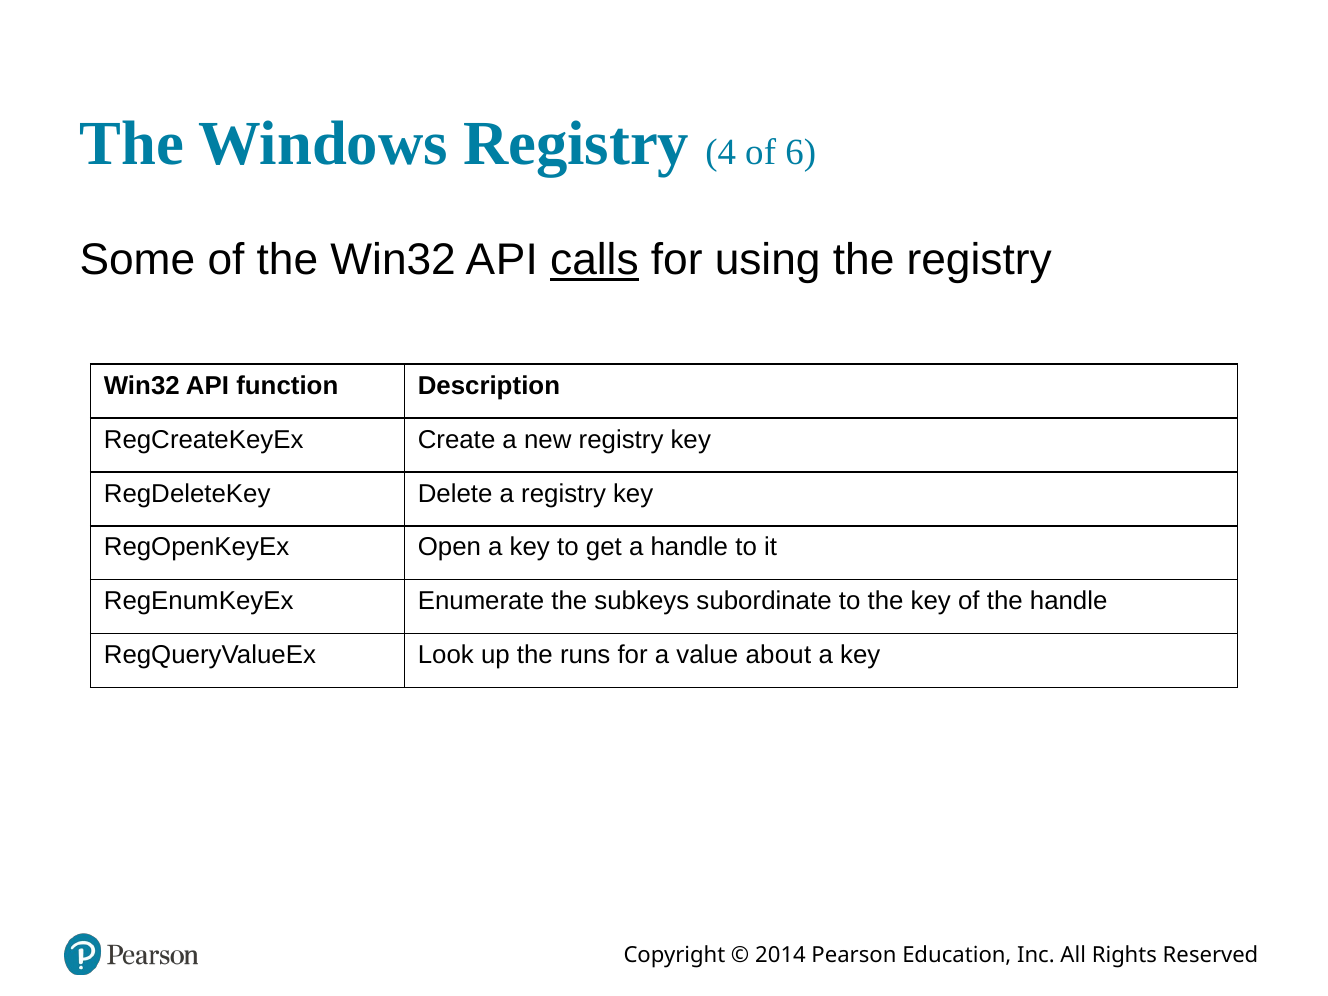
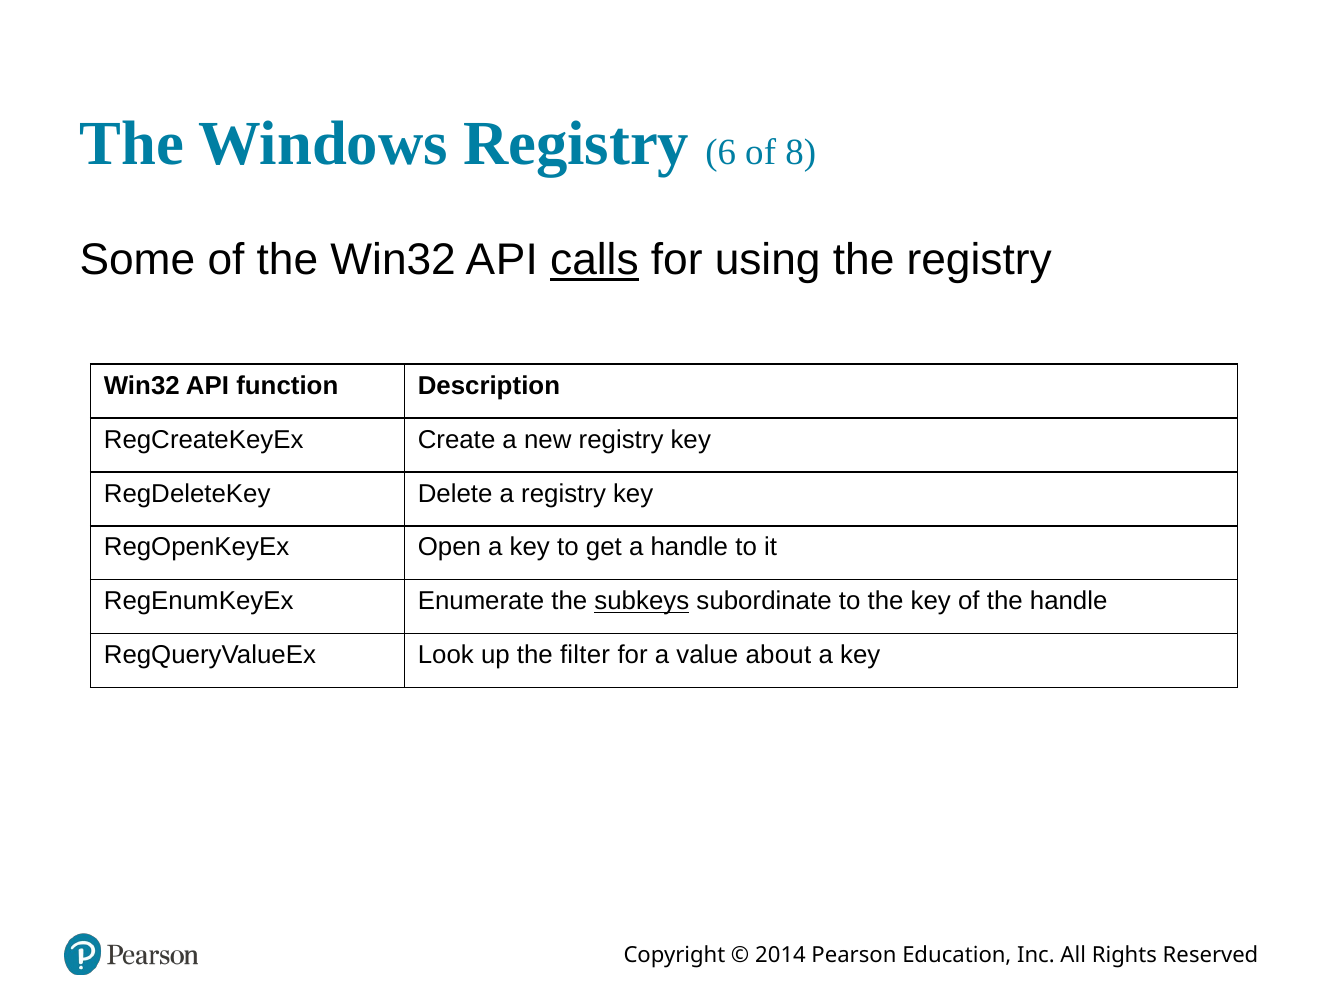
4: 4 -> 6 (721, 153)
6: 6 -> 8 (801, 153)
subkeys underline: none -> present (642, 601)
runs: runs -> filter (585, 655)
